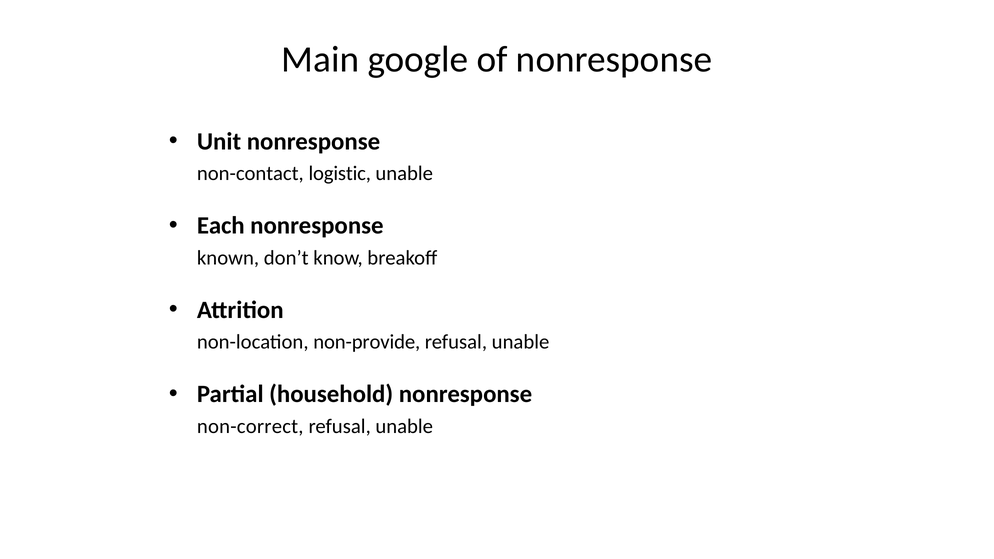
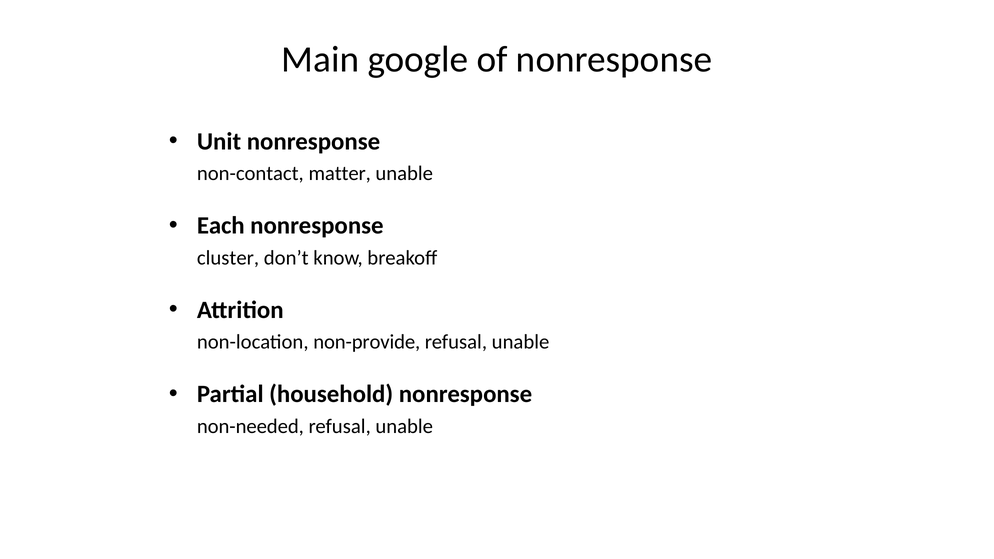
logistic: logistic -> matter (340, 174)
known: known -> cluster (228, 258)
non-correct: non-correct -> non-needed (250, 426)
